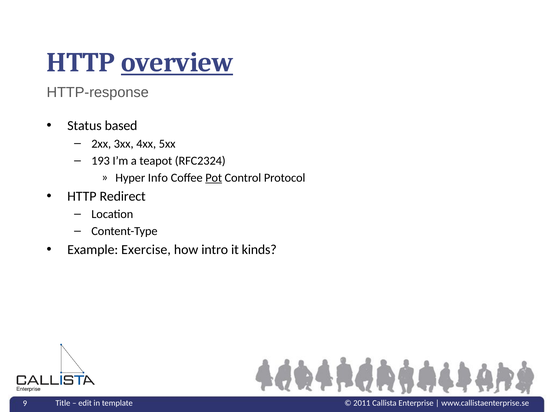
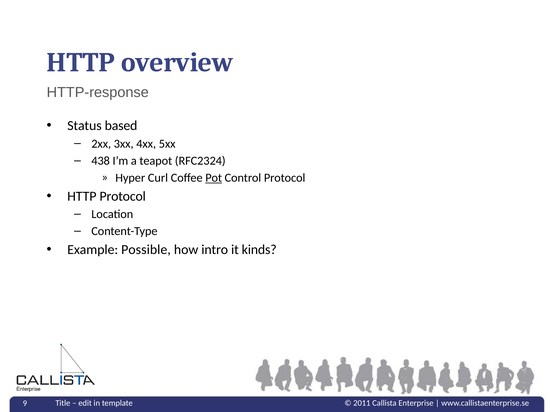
overview underline: present -> none (177, 63)
193: 193 -> 438 (101, 161)
Info: Info -> Curl (158, 178)
HTTP Redirect: Redirect -> Protocol (123, 196)
Exercise: Exercise -> Possible (146, 250)
